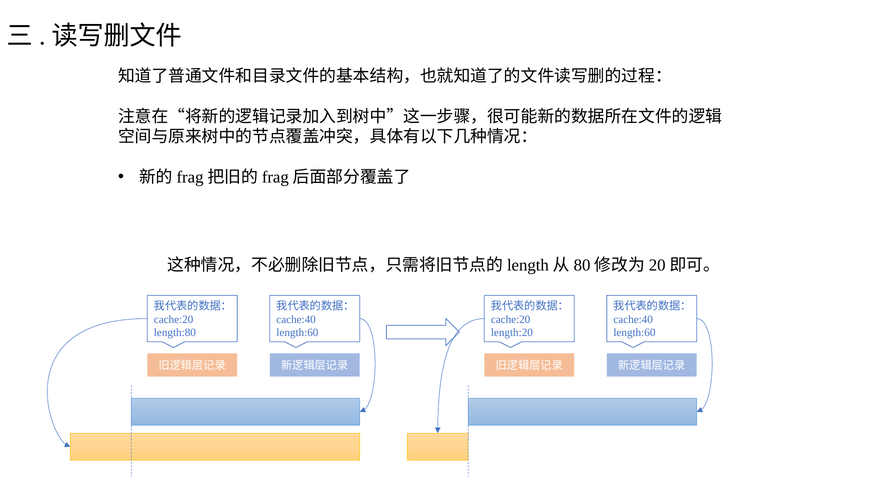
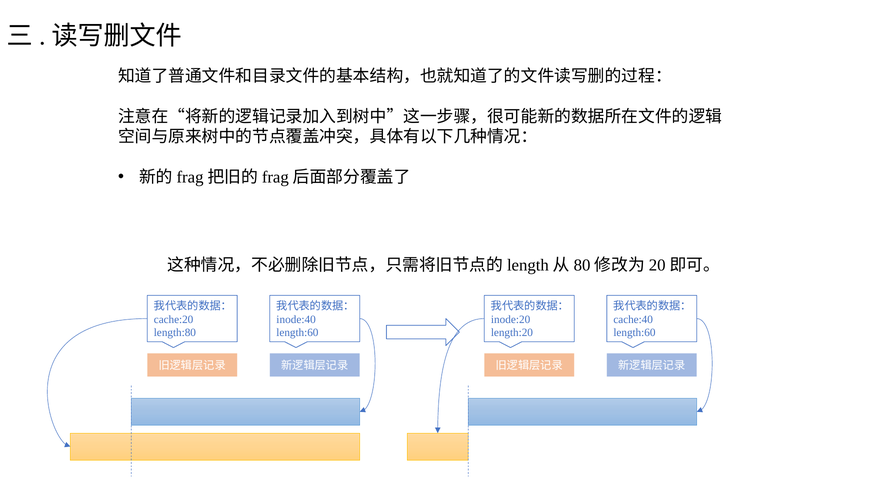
cache:40: cache:40 -> inode:40 (296, 320)
cache:20: cache:20 -> inode:20 (511, 320)
